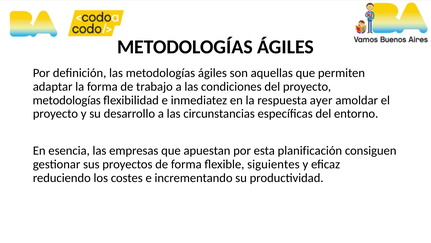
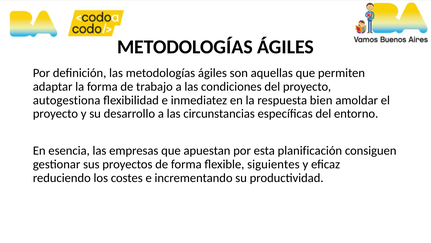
metodologías: metodologías -> autogestiona (67, 100)
ayer: ayer -> bien (321, 100)
